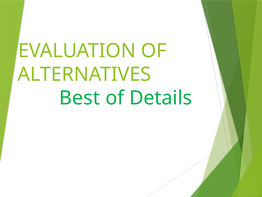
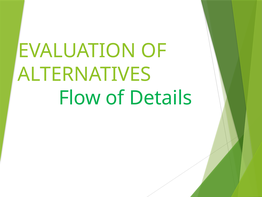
Best: Best -> Flow (80, 98)
